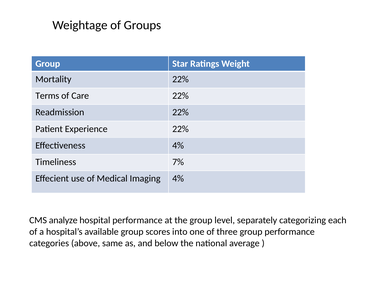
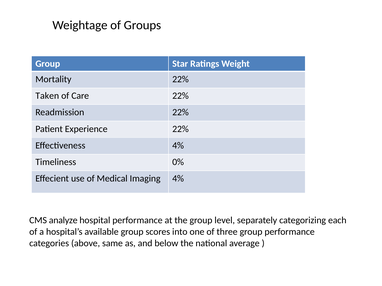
Terms: Terms -> Taken (47, 96)
7%: 7% -> 0% (178, 162)
